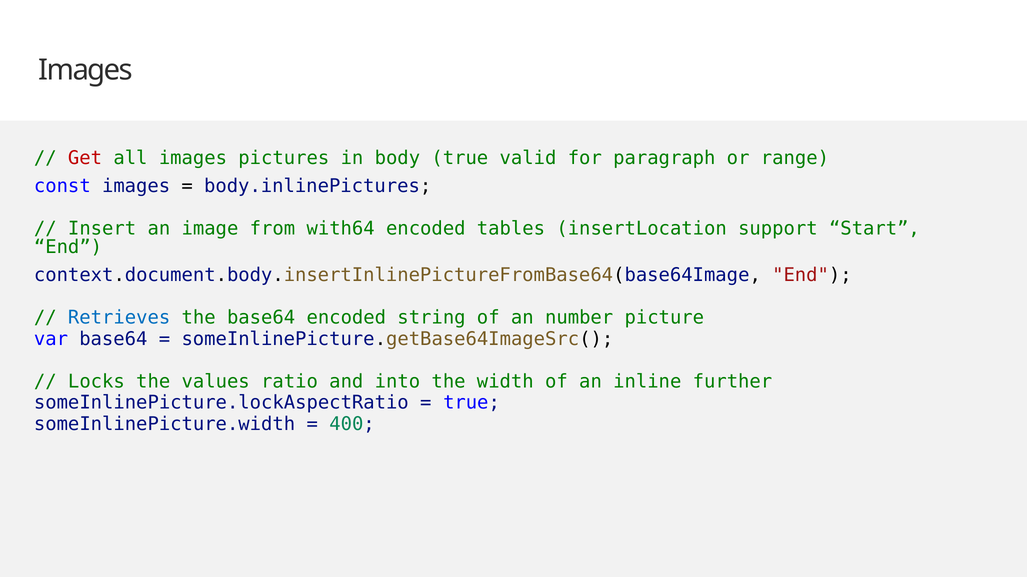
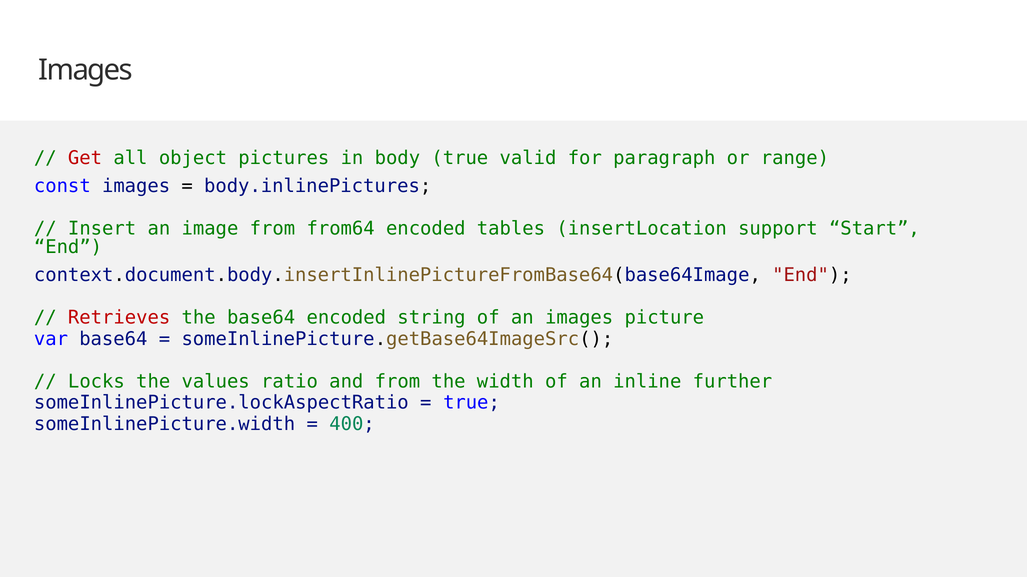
all images: images -> object (193, 158)
with64: with64 -> from64 (341, 229)
Retrieves colour: blue -> red (119, 318)
an number: number -> images (579, 318)
and into: into -> from (397, 382)
